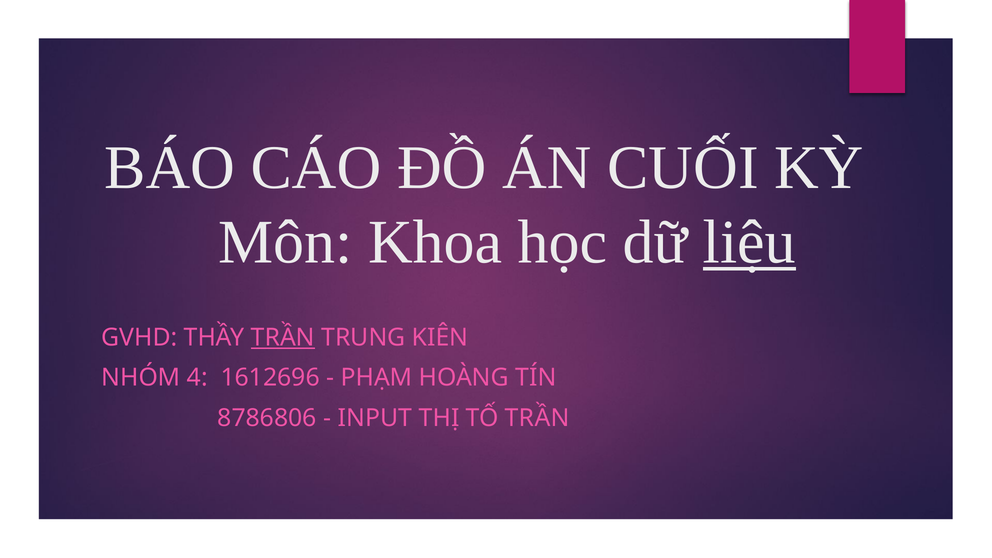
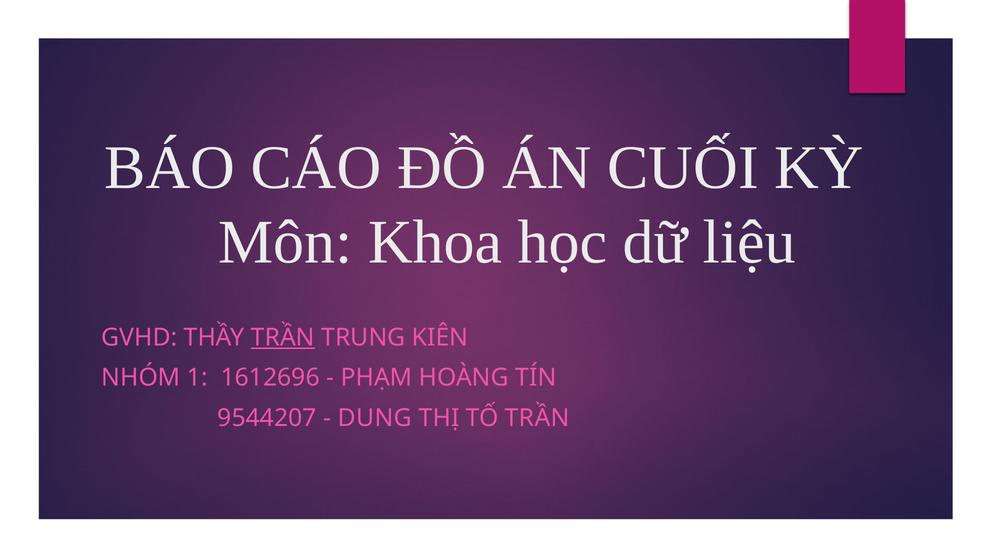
liệu underline: present -> none (749, 242)
4: 4 -> 1 (197, 378)
8786806: 8786806 -> 9544207 (267, 418)
INPUT: INPUT -> DUNG (375, 418)
